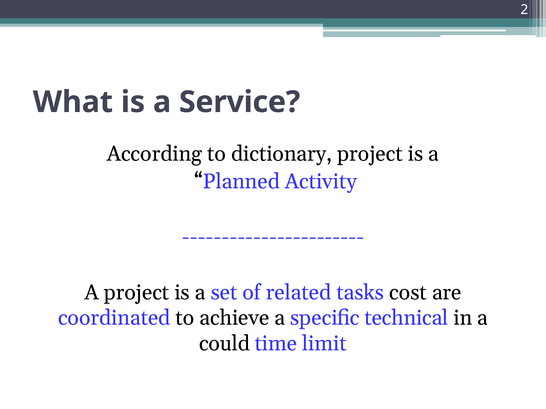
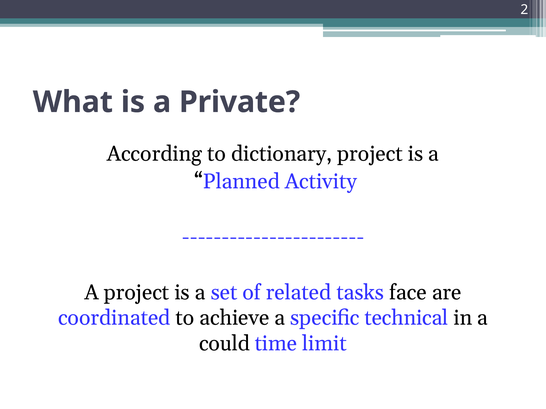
Service: Service -> Private (240, 102)
cost: cost -> face (408, 293)
